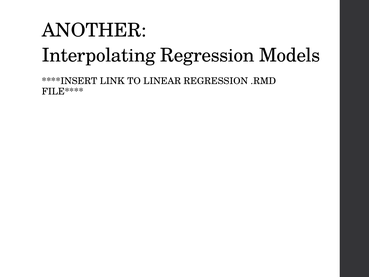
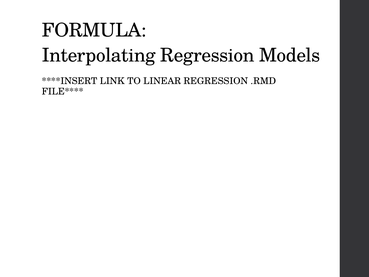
ANOTHER: ANOTHER -> FORMULA (94, 30)
